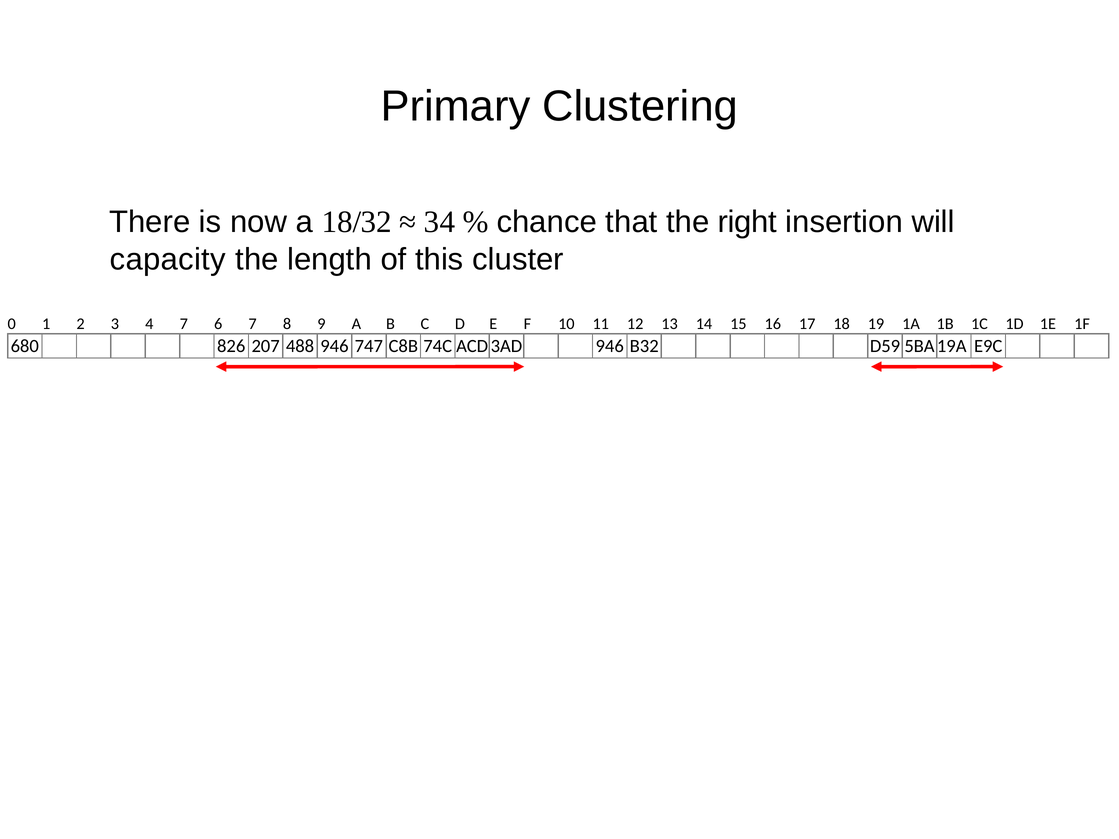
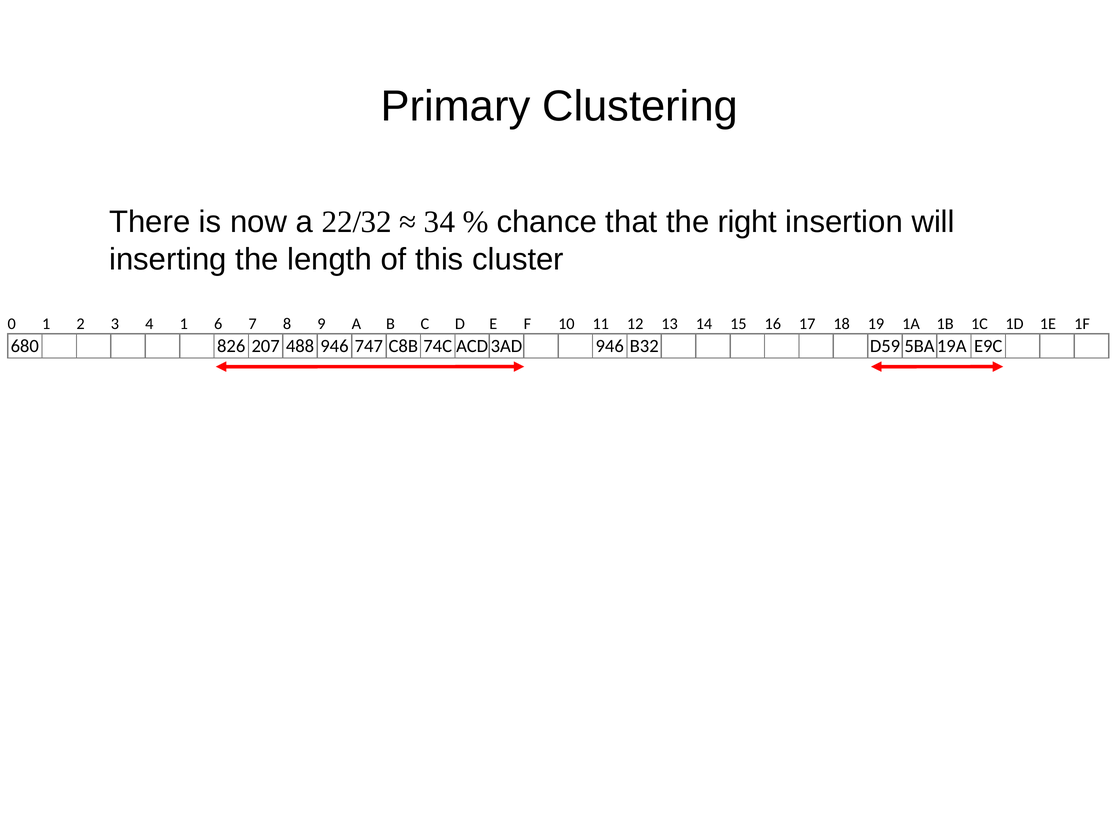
18/32: 18/32 -> 22/32 (357, 222)
capacity: capacity -> inserting (168, 260)
4 7: 7 -> 1 (184, 324)
